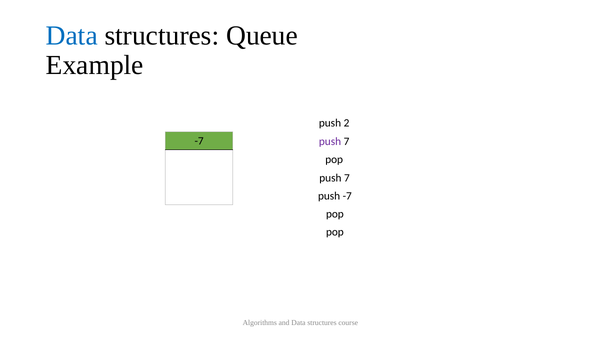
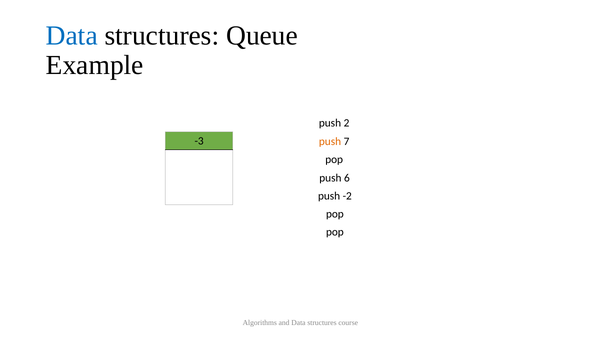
-7: -7 -> -3 (199, 141)
push colour: purple -> orange (330, 141)
7: 7 -> 6 (347, 178)
push -7: -7 -> -2 (347, 196)
